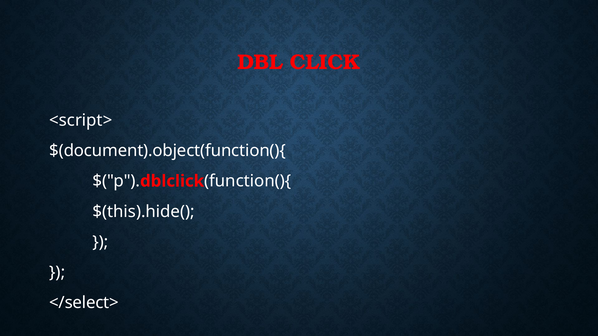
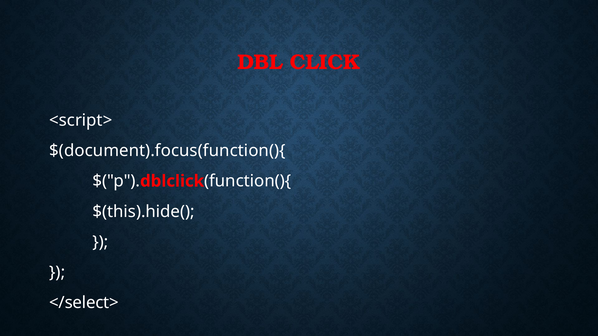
$(document).object(function(){: $(document).object(function(){ -> $(document).focus(function(){ (167, 151)
